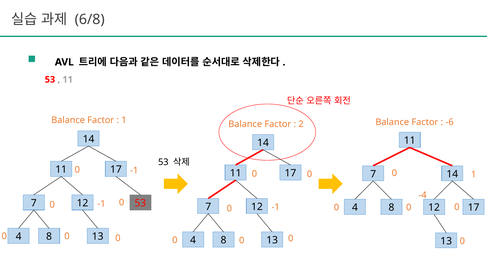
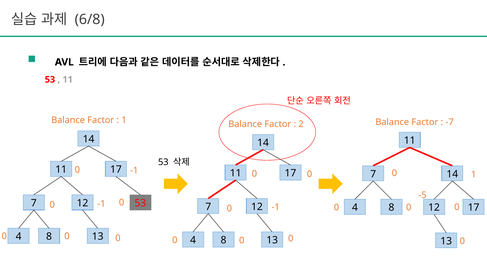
-6: -6 -> -7 (450, 122)
-4: -4 -> -5 (423, 195)
